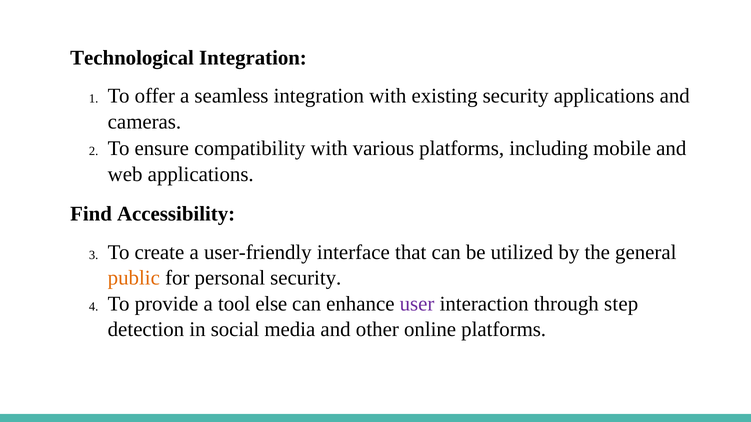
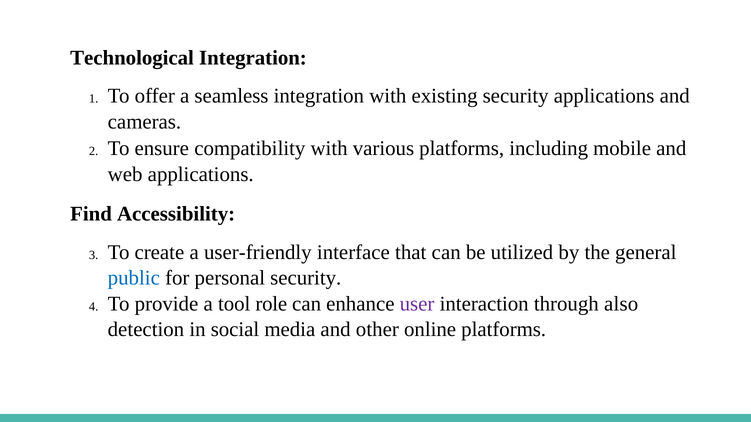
public colour: orange -> blue (134, 278)
else: else -> role (271, 304)
step: step -> also (621, 304)
